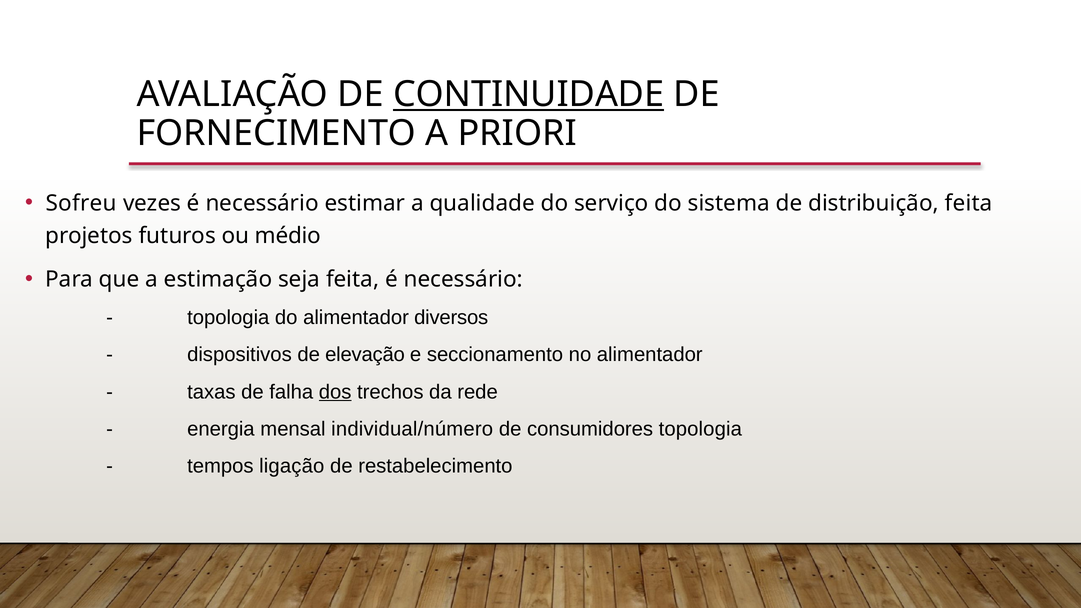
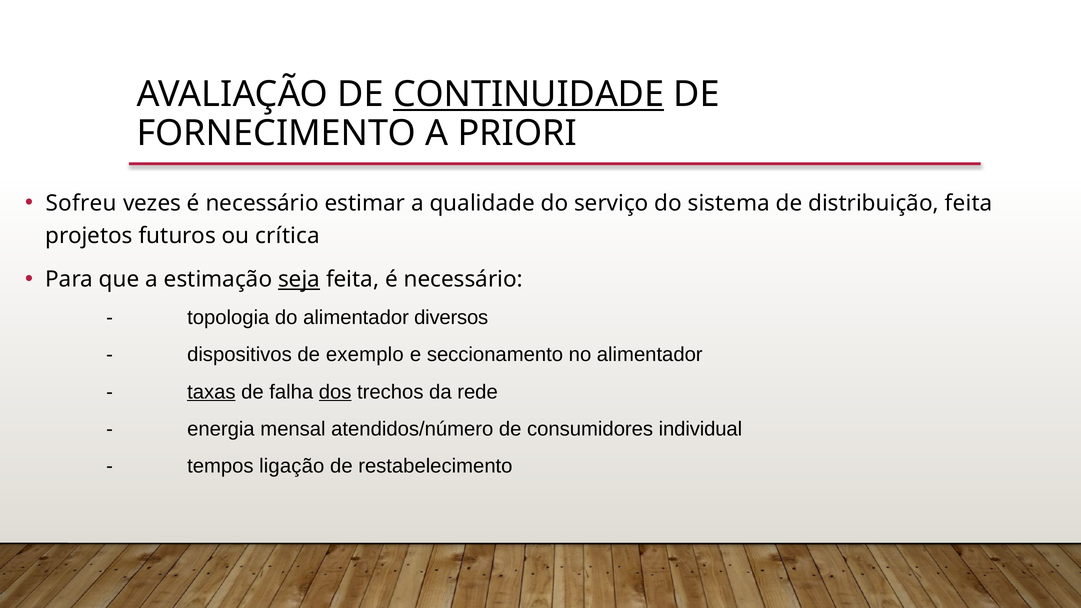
médio: médio -> crítica (288, 236)
seja underline: none -> present (299, 279)
elevação: elevação -> exemplo (365, 355)
taxas underline: none -> present (211, 392)
individual/número: individual/número -> atendidos/número (412, 429)
consumidores topologia: topologia -> individual (700, 429)
